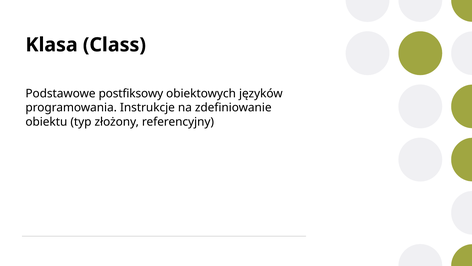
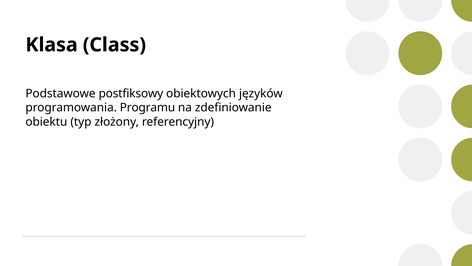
Instrukcje: Instrukcje -> Programu (147, 107)
